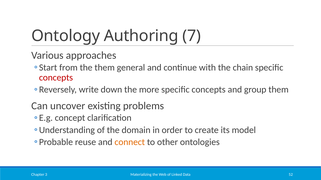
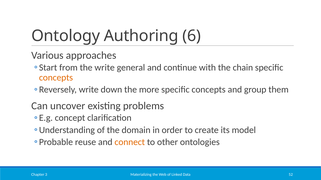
7: 7 -> 6 (192, 36)
the them: them -> write (105, 68)
concepts colour: red -> orange (56, 78)
